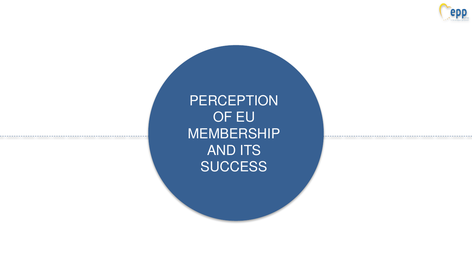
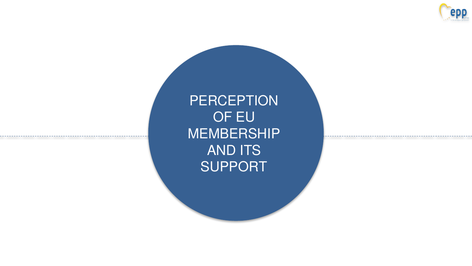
SUCCESS: SUCCESS -> SUPPORT (234, 167)
